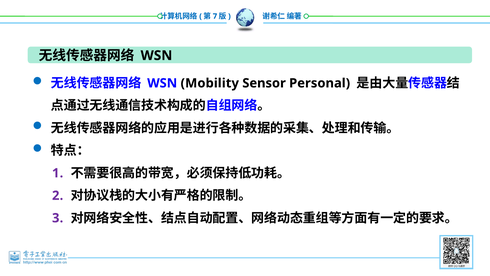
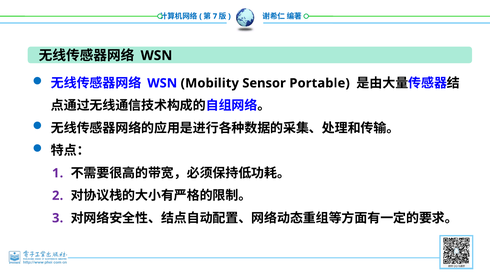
Personal: Personal -> Portable (320, 83)
